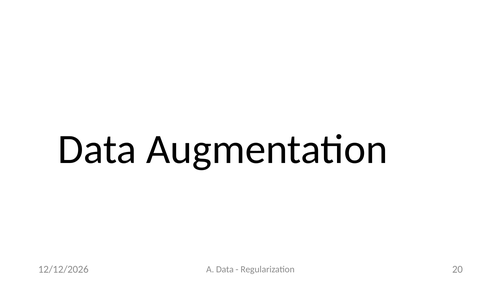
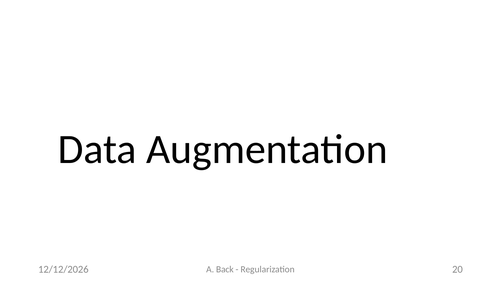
A Data: Data -> Back (225, 269)
